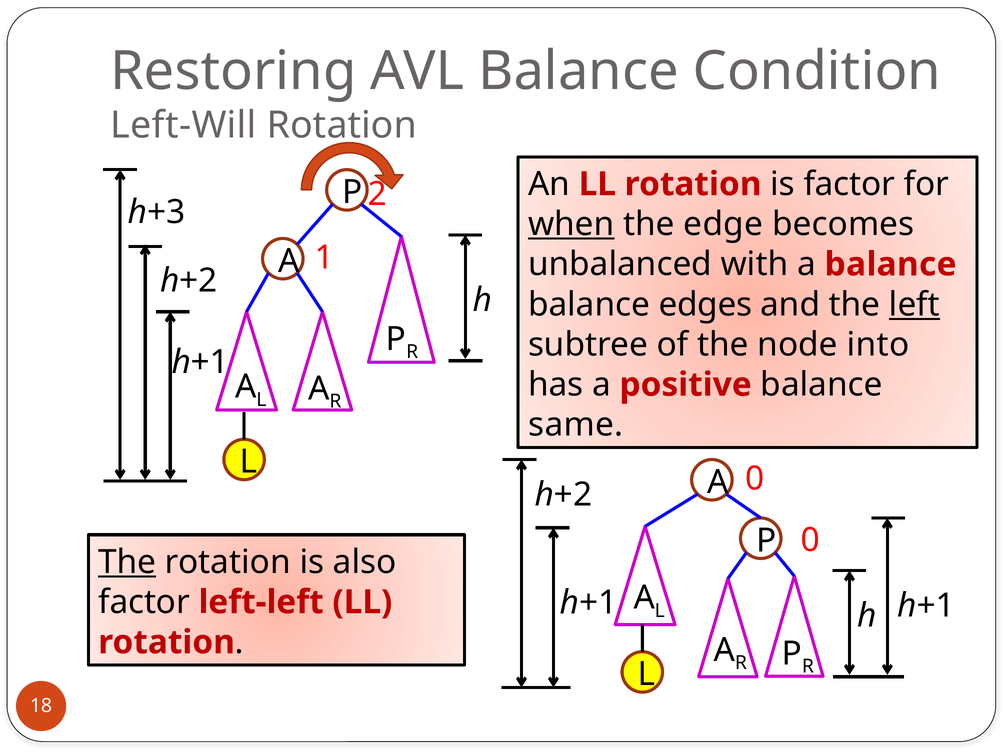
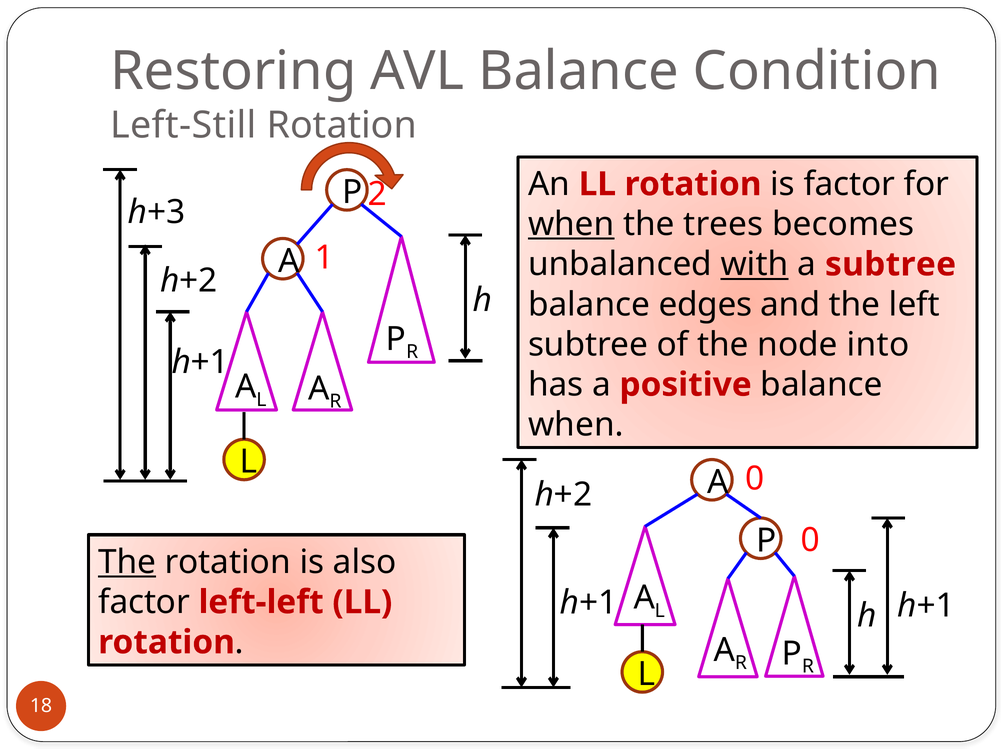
Left-Will: Left-Will -> Left-Still (183, 125)
edge: edge -> trees (723, 224)
with underline: none -> present (755, 264)
a balance: balance -> subtree (891, 264)
left underline: present -> none (914, 305)
same: same -> when (576, 425)
